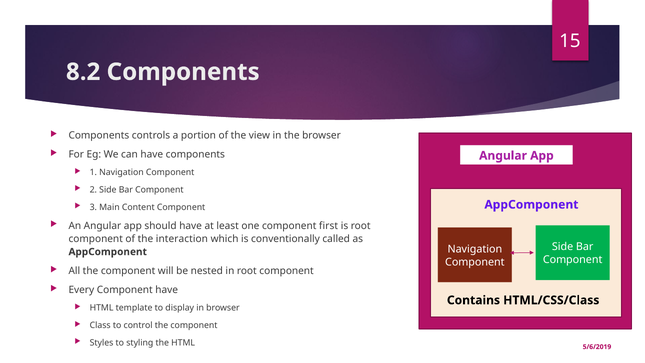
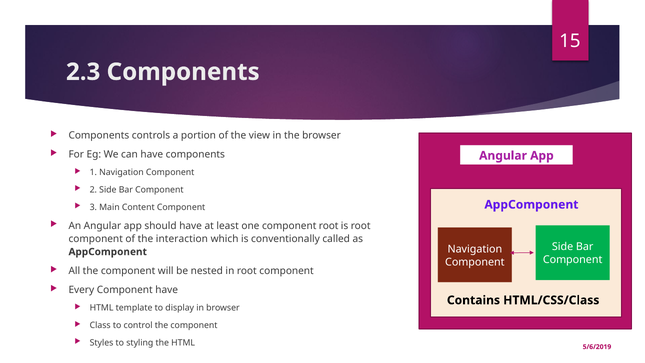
8.2: 8.2 -> 2.3 (83, 72)
component first: first -> root (329, 226)
